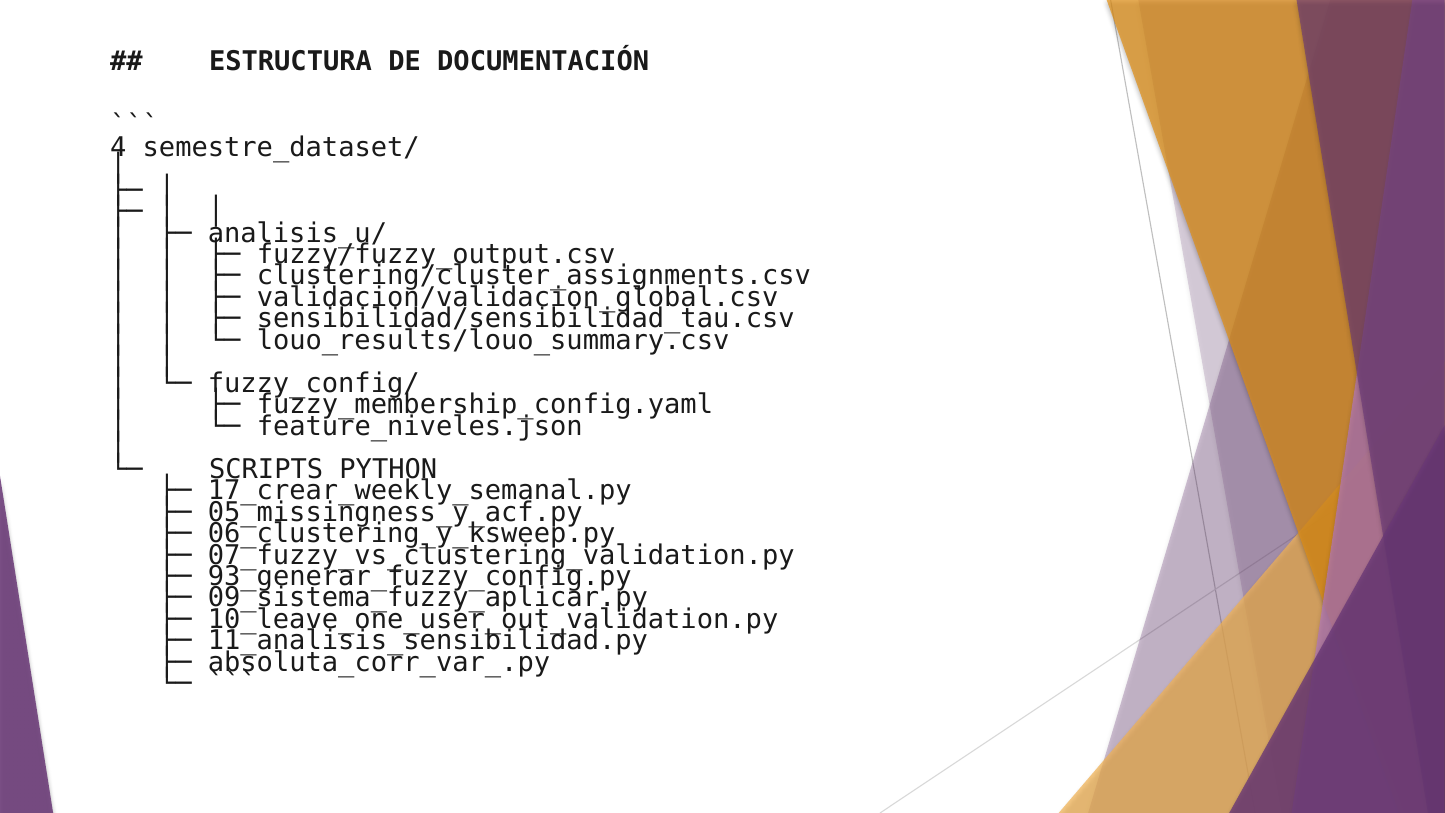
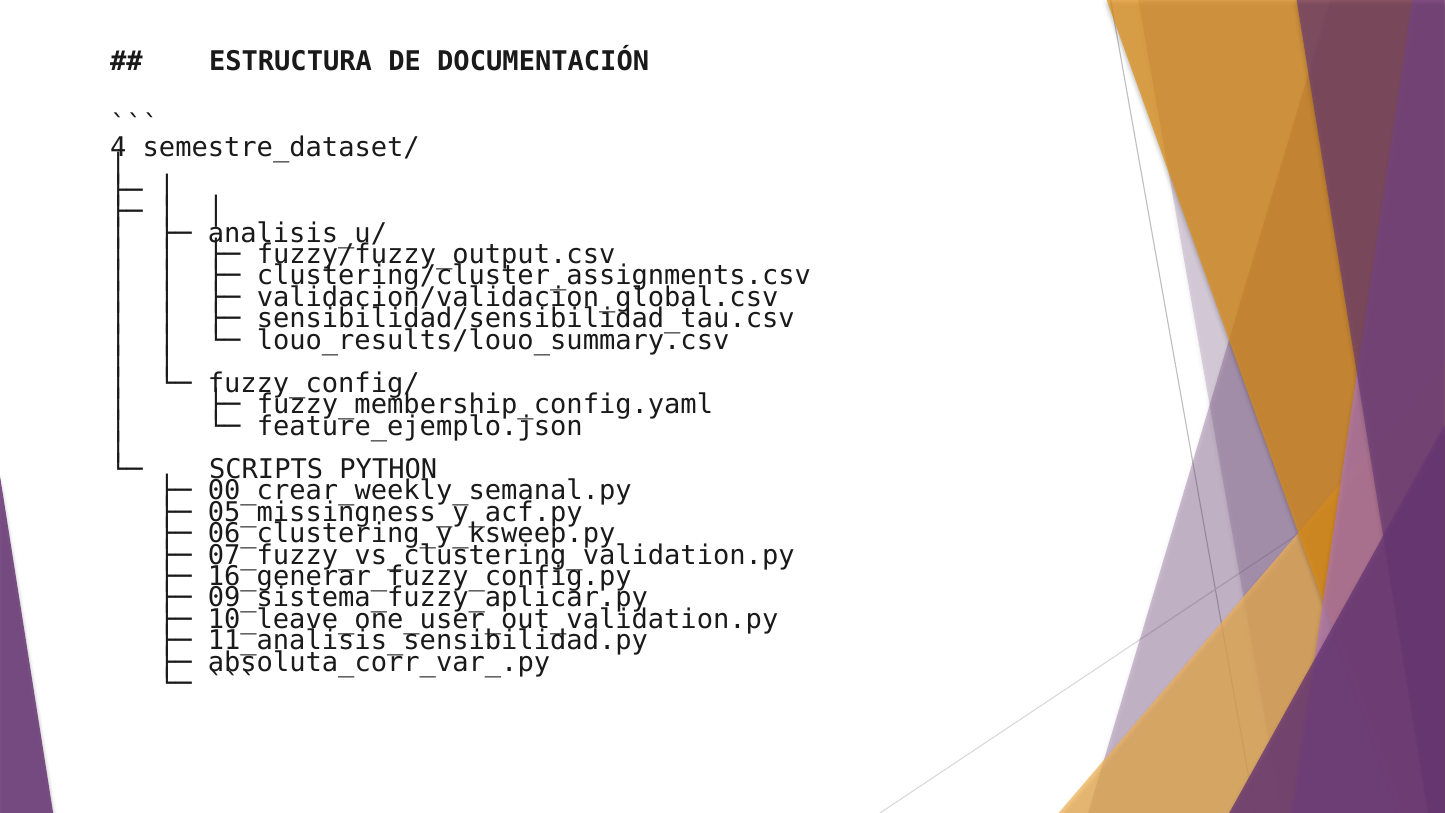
feature_niveles.json: feature_niveles.json -> feature_ejemplo.json (420, 426)
17_crear_weekly_semanal.py: 17_crear_weekly_semanal.py -> 00_crear_weekly_semanal.py (420, 491)
93_generar_fuzzy_config.py: 93_generar_fuzzy_config.py -> 16_generar_fuzzy_config.py (420, 576)
